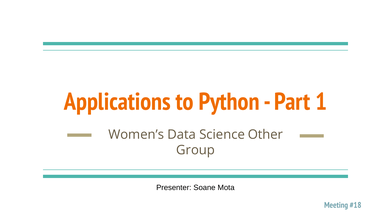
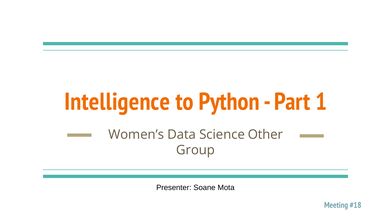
Applications: Applications -> Intelligence (117, 102)
